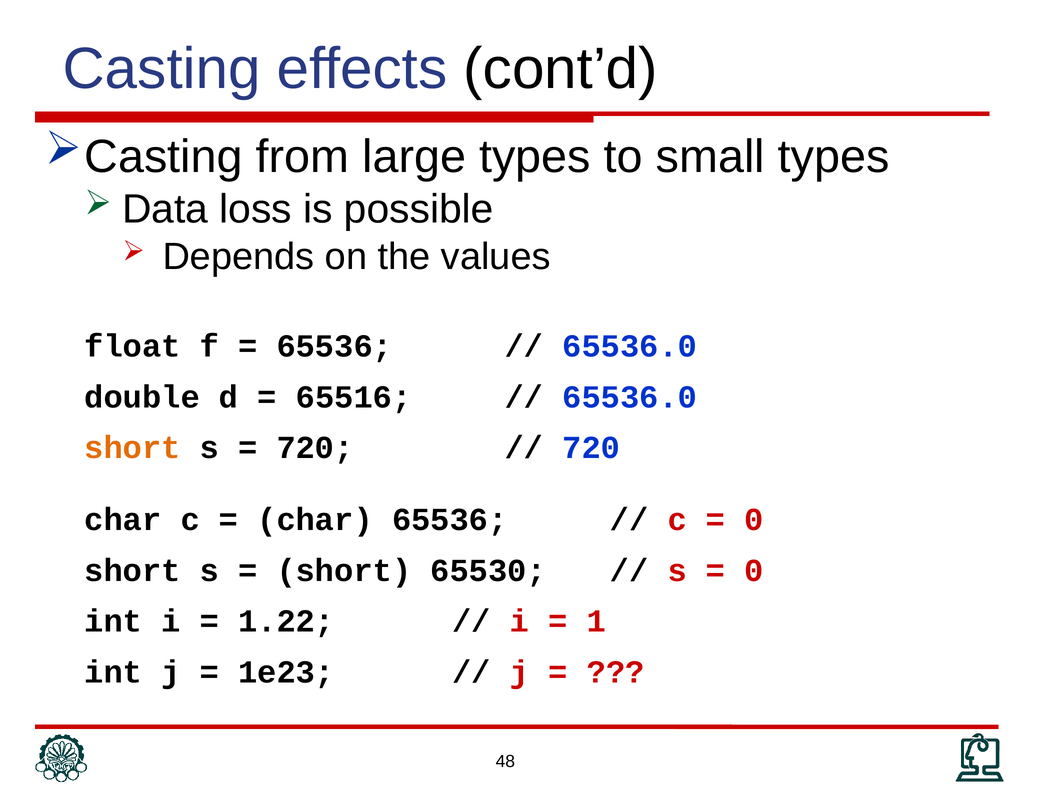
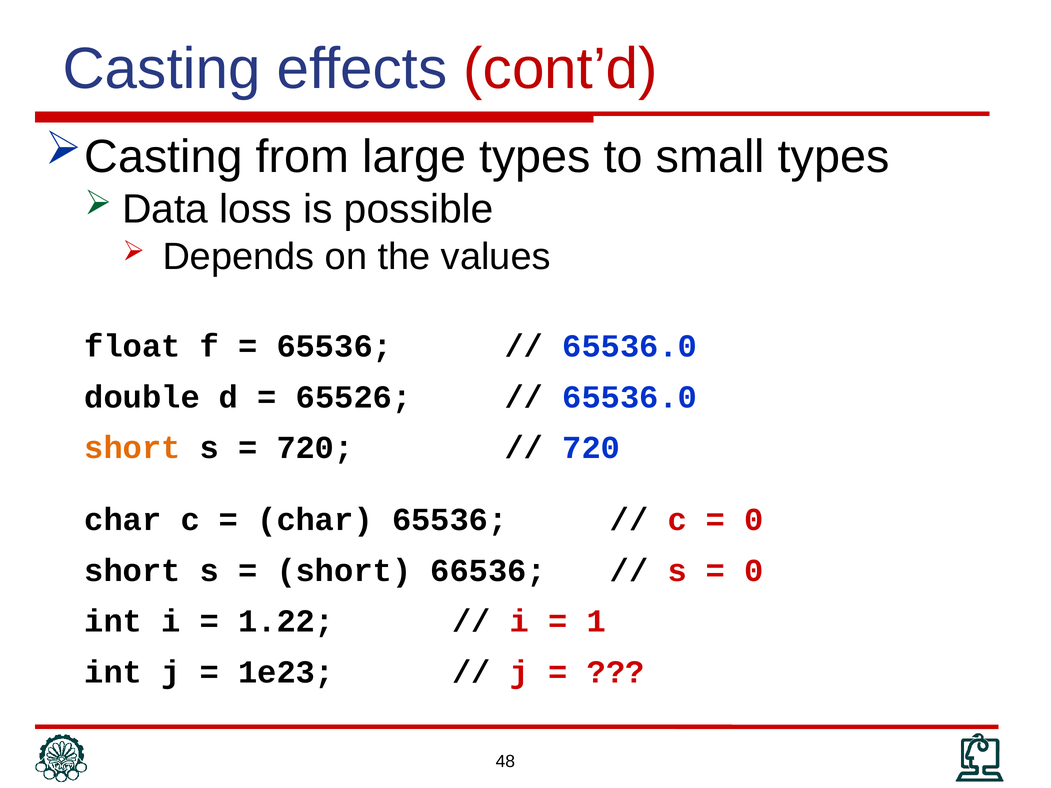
cont’d colour: black -> red (561, 69)
65516: 65516 -> 65526 (354, 397)
65530: 65530 -> 66536 (488, 571)
